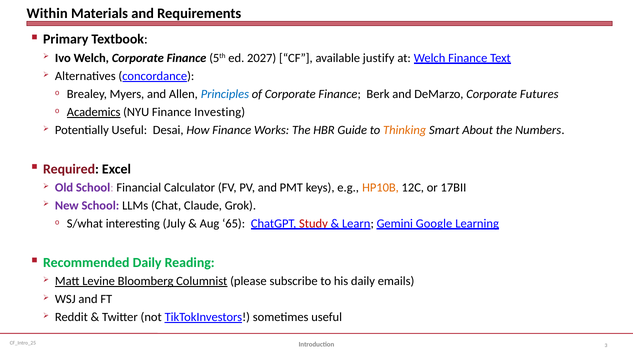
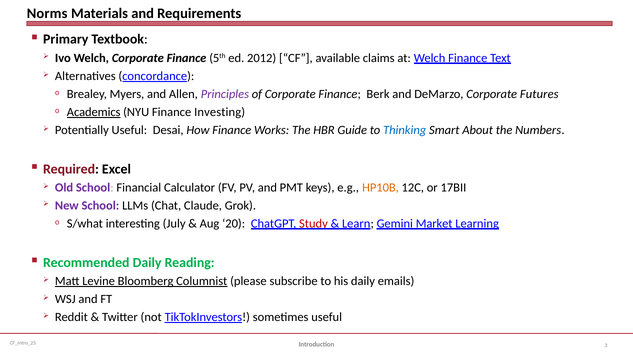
Within: Within -> Norms (47, 13)
2027: 2027 -> 2012 (262, 58)
justify: justify -> claims (379, 58)
Principles colour: blue -> purple (225, 94)
Thinking colour: orange -> blue (405, 130)
65: 65 -> 20 (234, 223)
Google: Google -> Market (434, 223)
